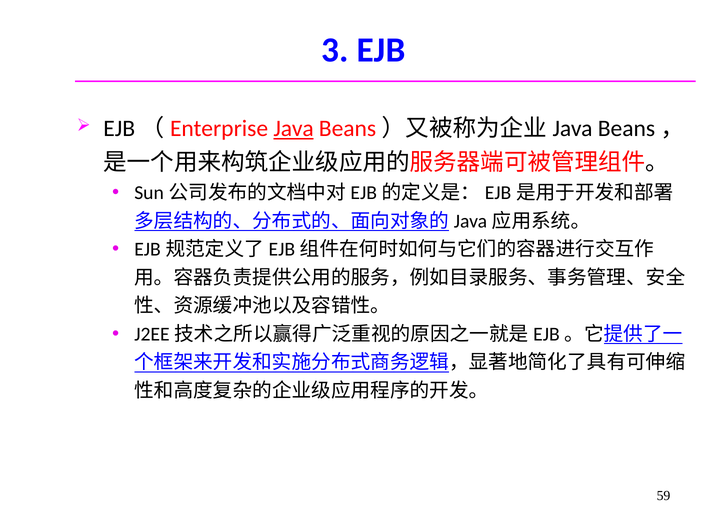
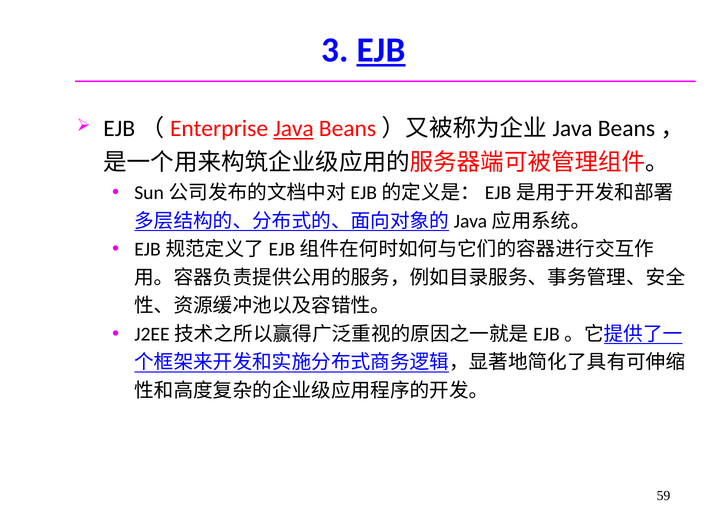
EJB underline: none -> present (381, 50)
